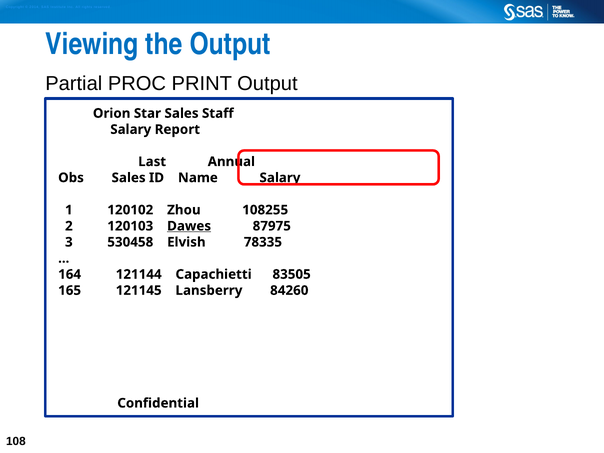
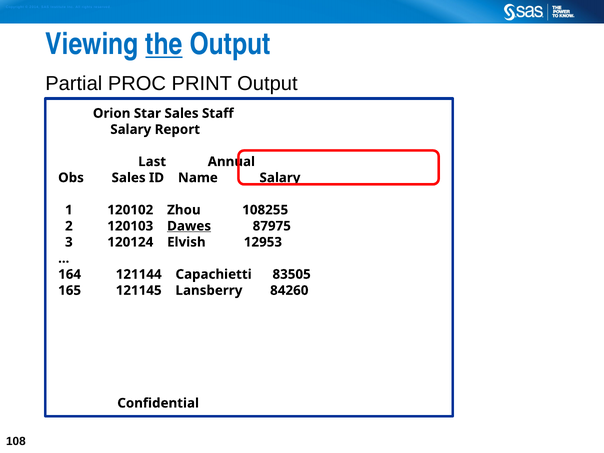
the underline: none -> present (164, 44)
530458: 530458 -> 120124 (130, 242)
78335: 78335 -> 12953 (263, 242)
